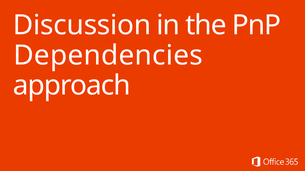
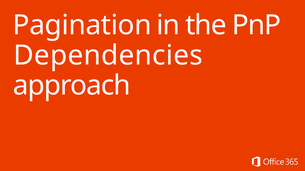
Discussion: Discussion -> Pagination (82, 25)
